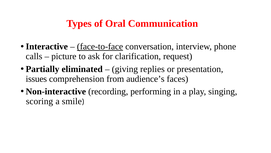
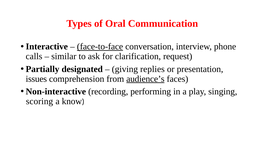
picture: picture -> similar (64, 56)
eliminated: eliminated -> designated (82, 69)
audience’s underline: none -> present (145, 79)
smile: smile -> know (72, 101)
